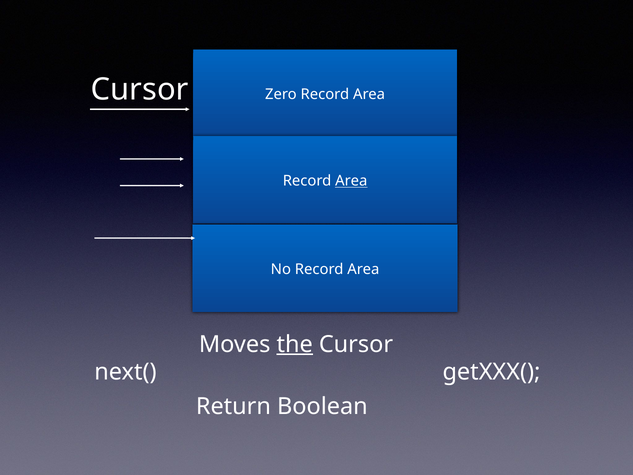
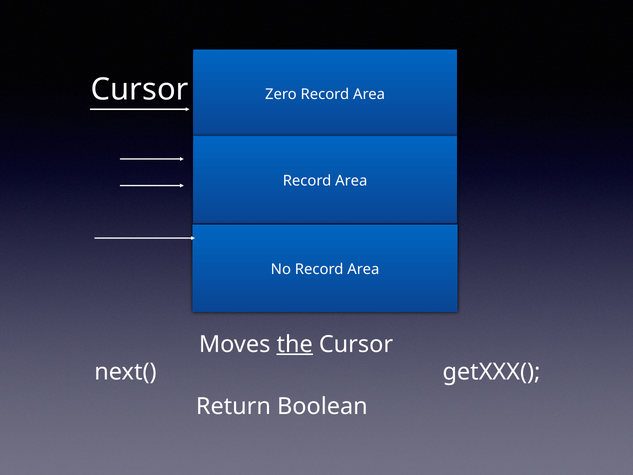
Area underline: present -> none (351, 181)
